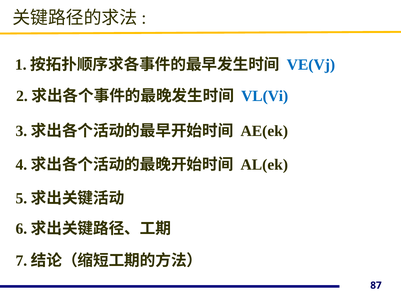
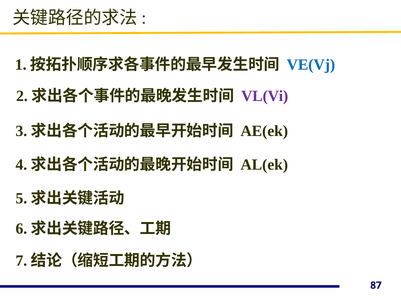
VL(Vi colour: blue -> purple (265, 96)
